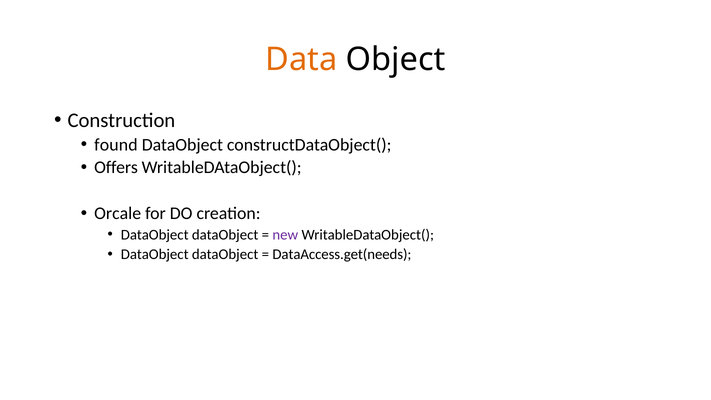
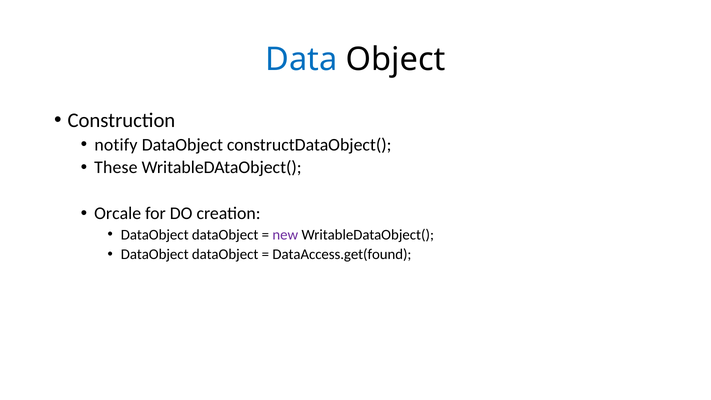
Data colour: orange -> blue (301, 60)
found: found -> notify (116, 145)
Offers: Offers -> These (116, 168)
DataAccess.get(needs: DataAccess.get(needs -> DataAccess.get(found (342, 254)
